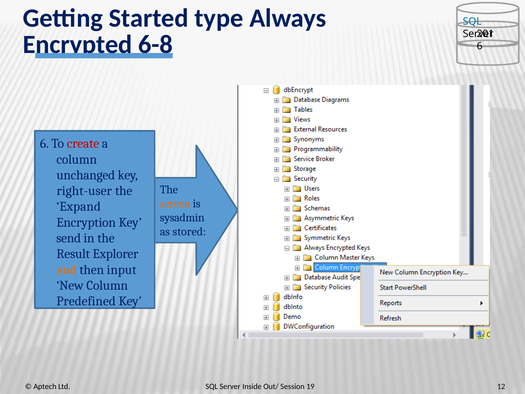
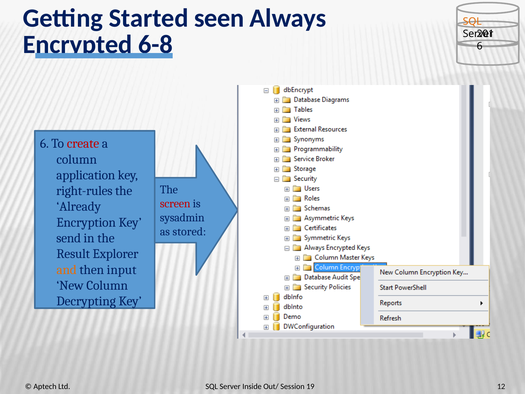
type: type -> seen (219, 18)
SQL colour: blue -> orange (472, 22)
unchanged: unchanged -> application (86, 175)
right-user: right-user -> right-rules (84, 191)
screen colour: orange -> red (175, 204)
Expand: Expand -> Already (79, 207)
Predefined: Predefined -> Decrypting (86, 301)
